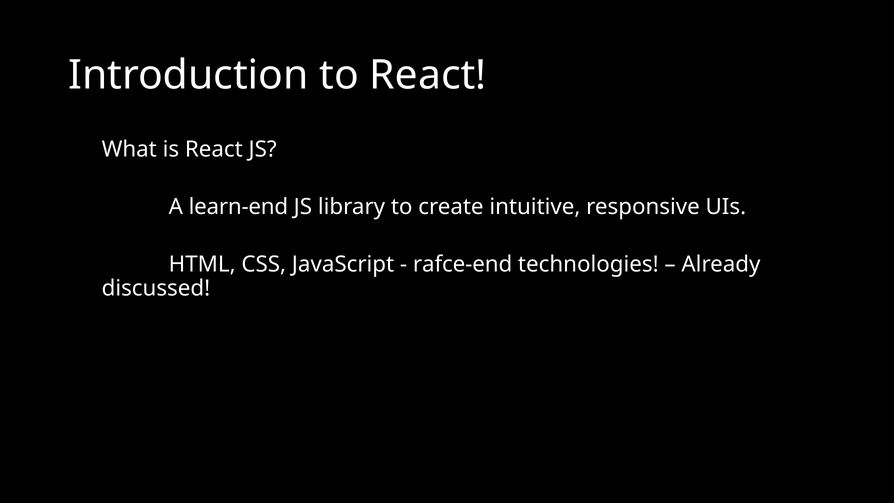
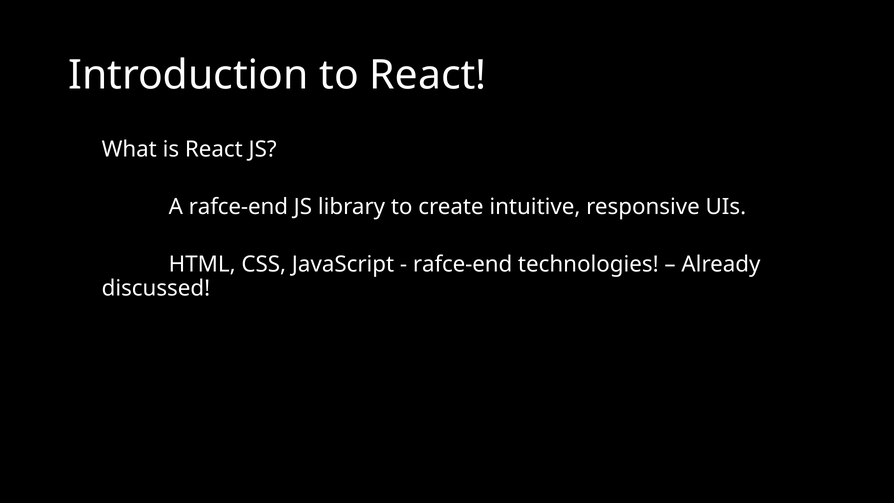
A learn-end: learn-end -> rafce-end (238, 207)
